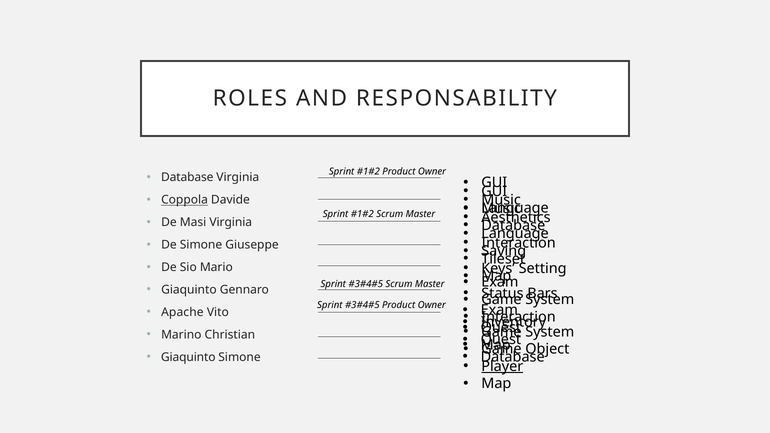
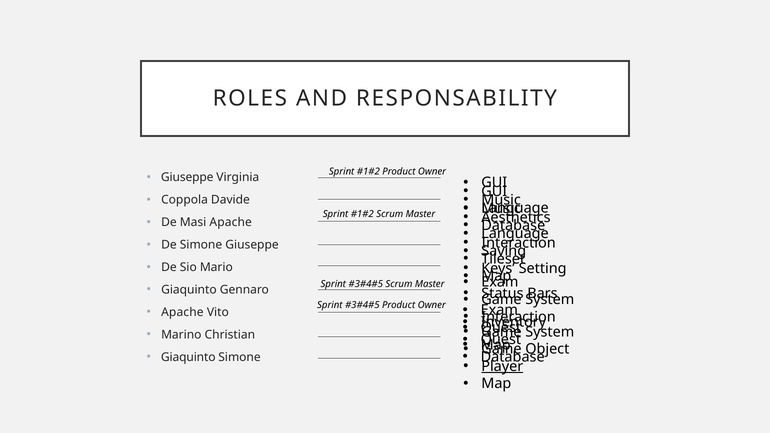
Database: Database -> Giuseppe (187, 178)
Coppola underline: present -> none (185, 200)
Masi Virginia: Virginia -> Apache (231, 222)
